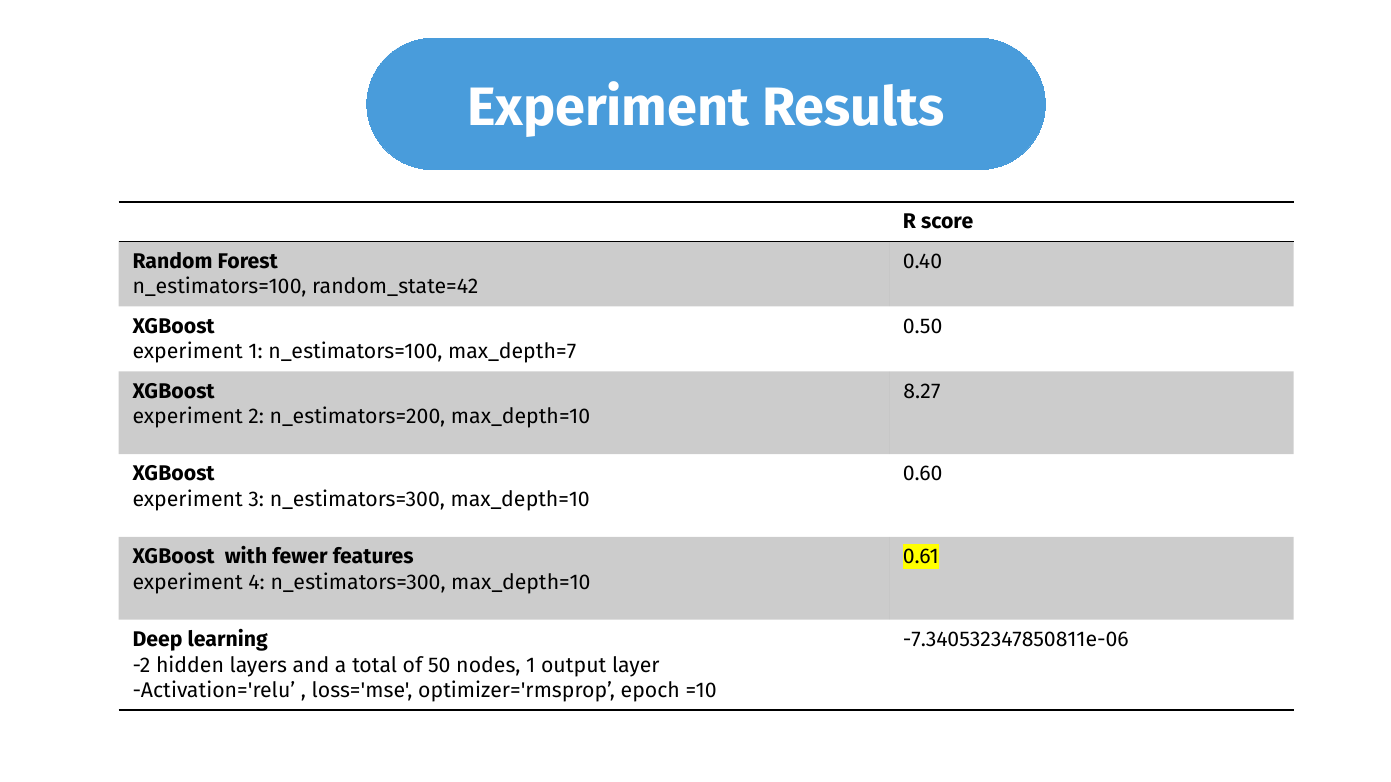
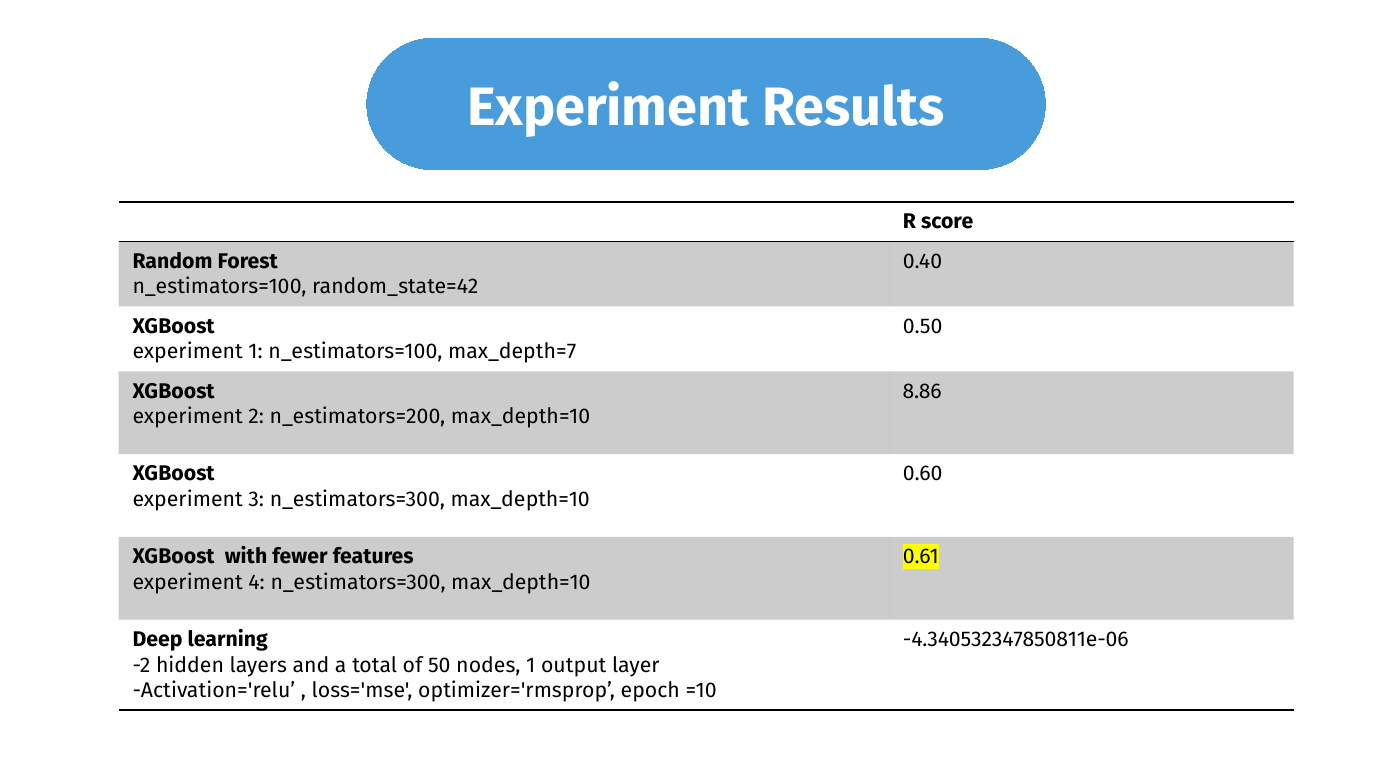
8.27: 8.27 -> 8.86 (922, 391)
-7.340532347850811e-06: -7.340532347850811e-06 -> -4.340532347850811e-06 (1016, 640)
